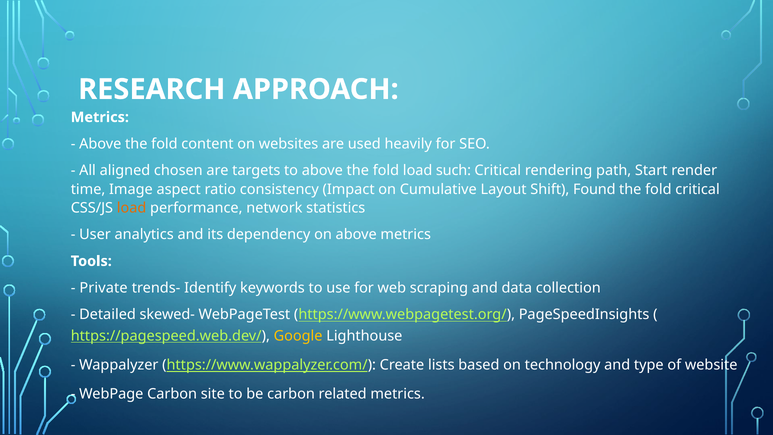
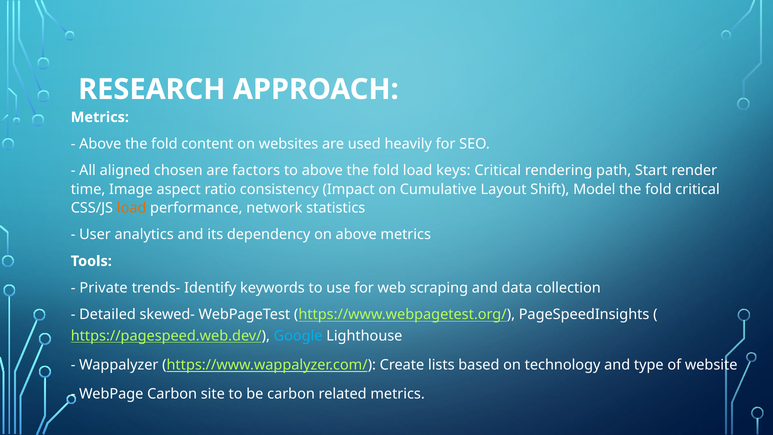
targets: targets -> factors (256, 171)
such: such -> keys (453, 171)
Found: Found -> Model (594, 189)
Google colour: yellow -> light blue (298, 336)
